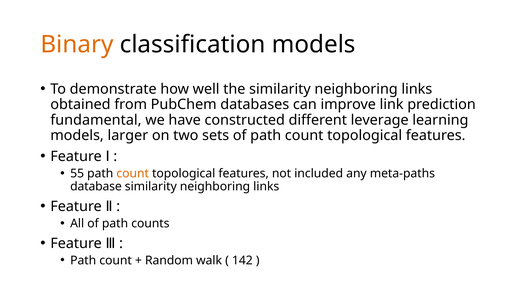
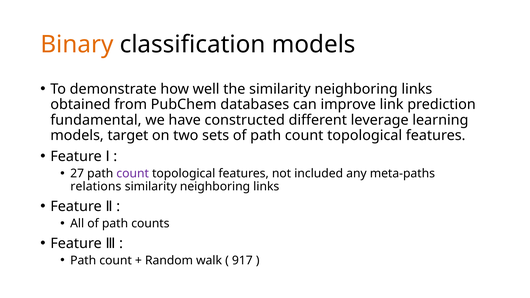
larger: larger -> target (128, 135)
55: 55 -> 27 (77, 174)
count colour: orange -> purple (133, 174)
database: database -> relations (96, 187)
142: 142 -> 917 (242, 260)
